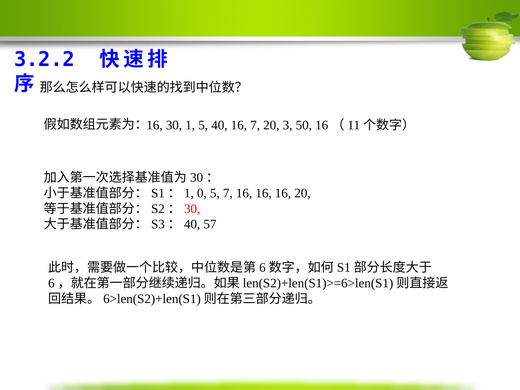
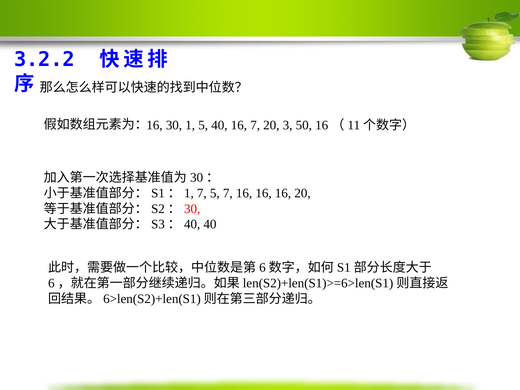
0: 0 -> 7 (202, 193)
57: 57 -> 40 (210, 224)
